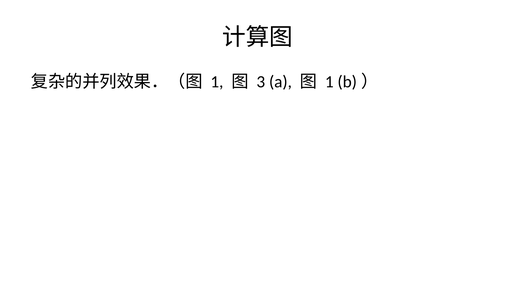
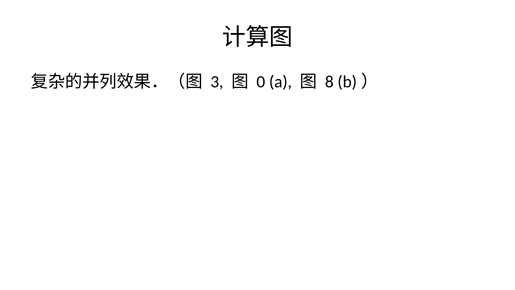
1: 1 -> 3 (217, 82)
3: 3 -> 0 (261, 82)
1: 1 -> 8 (329, 82)
